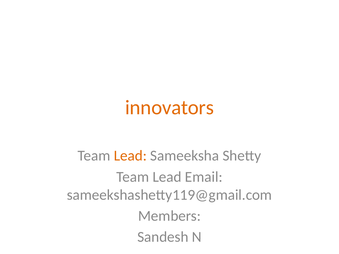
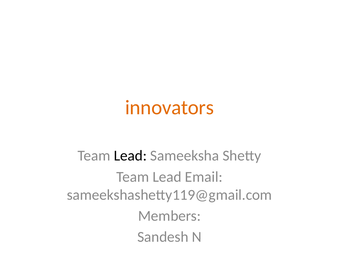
Lead colour: orange -> black (130, 156)
